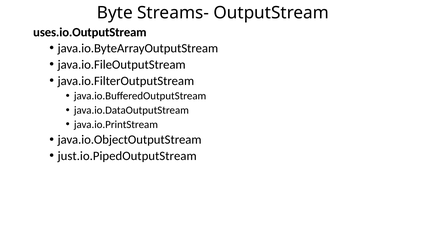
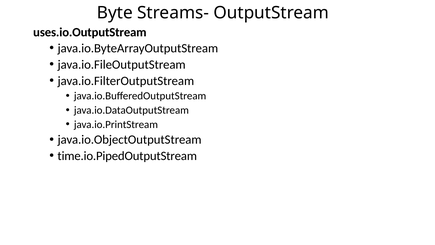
just.io.PipedOutputStream: just.io.PipedOutputStream -> time.io.PipedOutputStream (127, 156)
